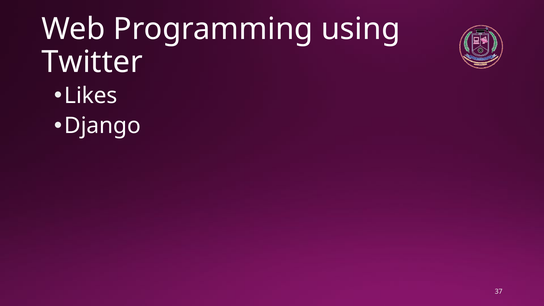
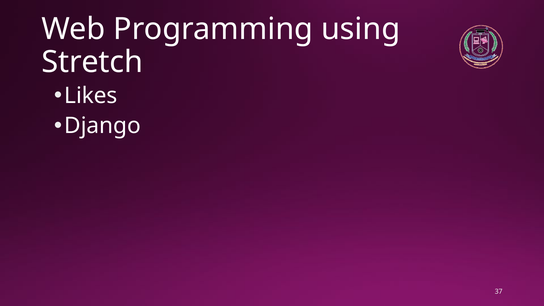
Twitter: Twitter -> Stretch (92, 62)
